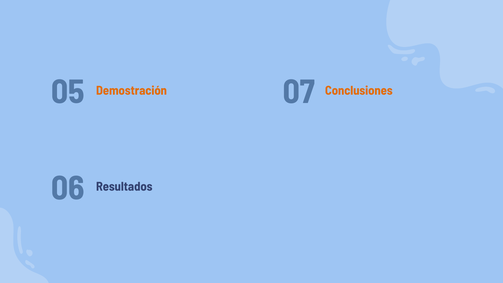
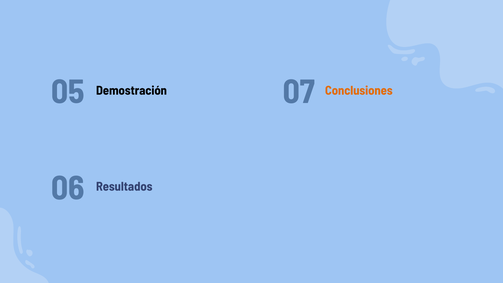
Demostración colour: orange -> black (131, 91)
